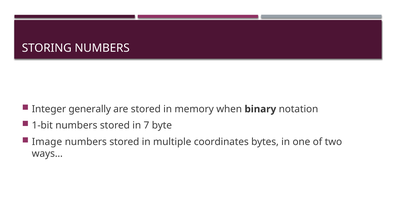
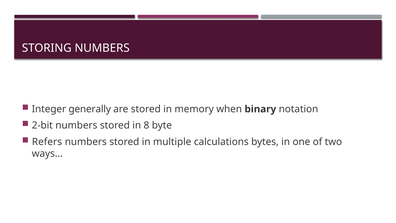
1-bit: 1-bit -> 2-bit (42, 125)
7: 7 -> 8 (146, 125)
Image: Image -> Refers (47, 142)
coordinates: coordinates -> calculations (221, 142)
